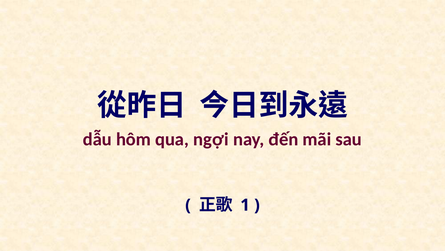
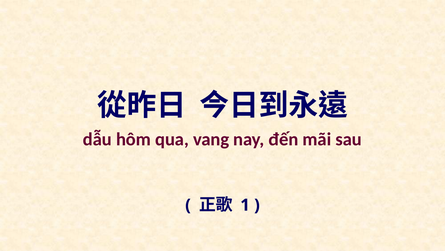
ngợi: ngợi -> vang (211, 139)
